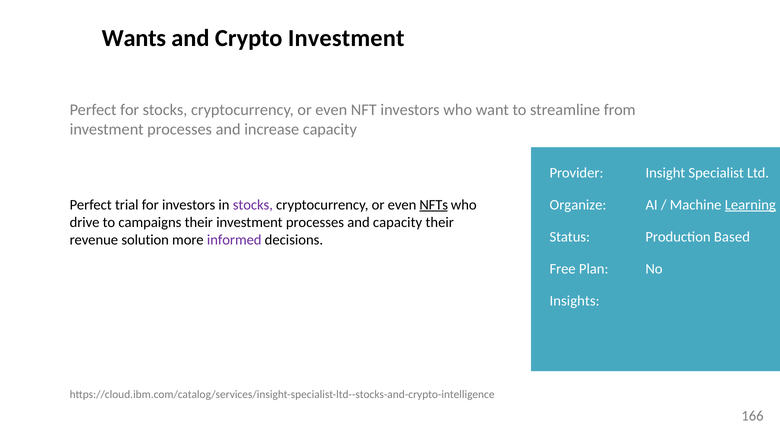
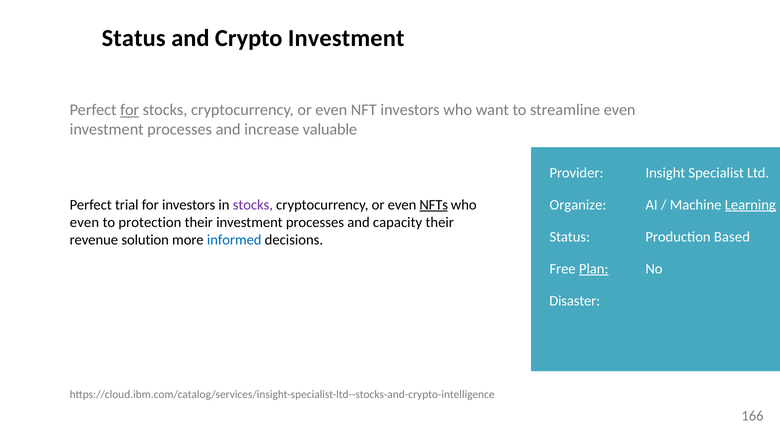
Wants: Wants -> Status (134, 38)
for underline: none -> present (130, 110)
streamline from: from -> even (620, 110)
increase capacity: capacity -> valuable (330, 129)
drive: drive -> even (84, 222)
campaigns: campaigns -> protection (150, 222)
informed colour: purple -> blue (234, 240)
Plan underline: none -> present (594, 269)
Insights: Insights -> Disaster (575, 301)
